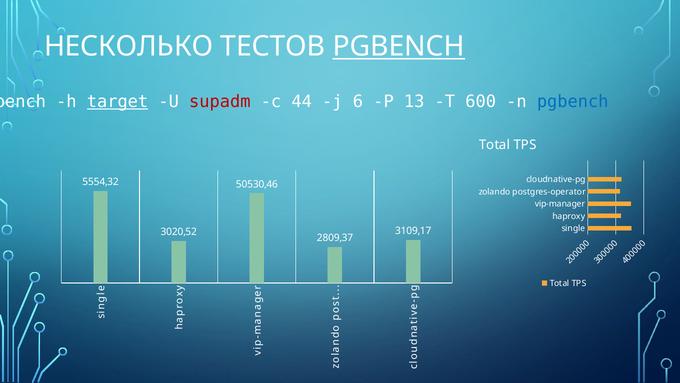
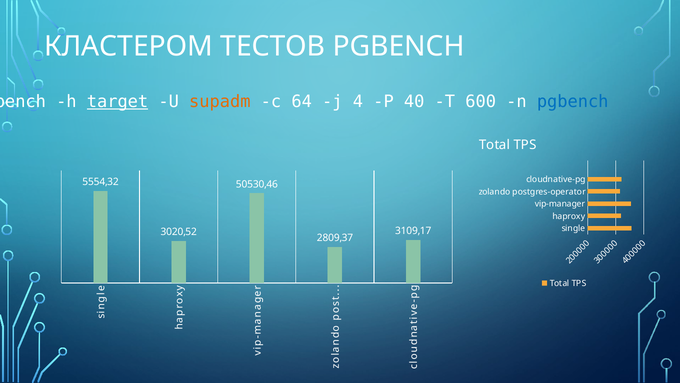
НЕСКОЛЬКО: НЕСКОЛЬКО -> КЛАСТЕРОМ (129, 47)
PGBENCH underline: present -> none (399, 47)
supadm colour: red -> orange (220, 101)
44: 44 -> 64 (302, 101)
j 6: 6 -> 4 (358, 101)
13: 13 -> 40 (414, 101)
